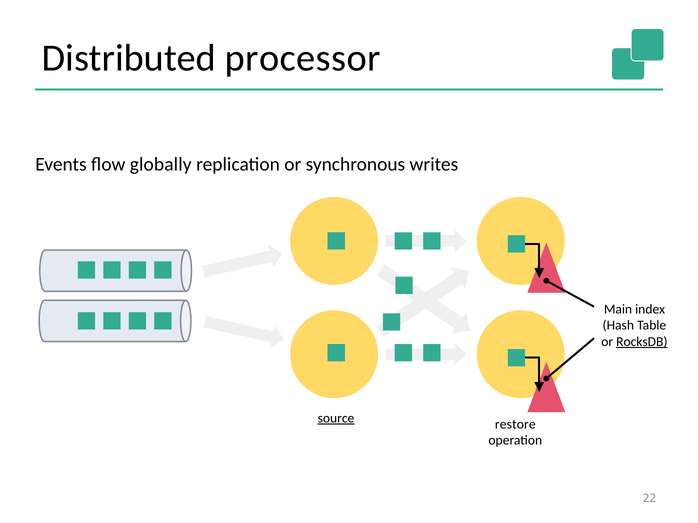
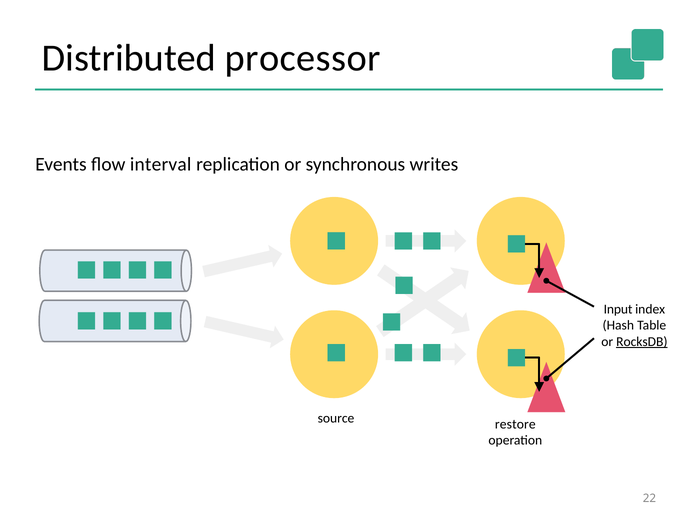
globally: globally -> interval (161, 165)
Main: Main -> Input (618, 309)
source underline: present -> none (336, 418)
